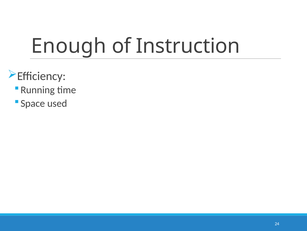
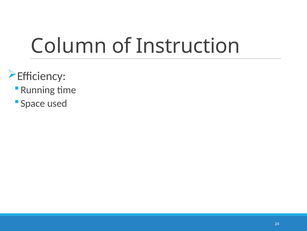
Enough: Enough -> Column (69, 46)
